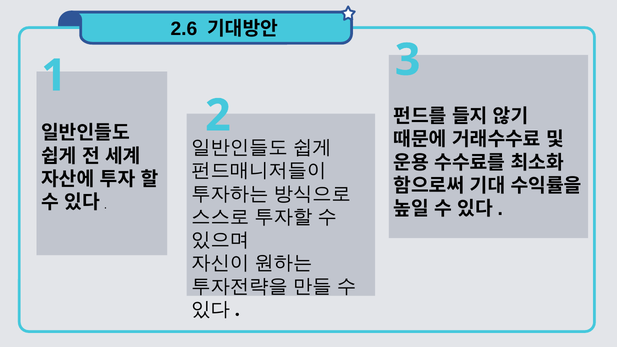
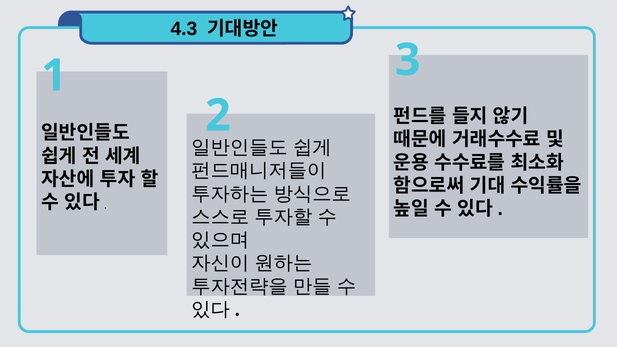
2.6: 2.6 -> 4.3 (184, 29)
